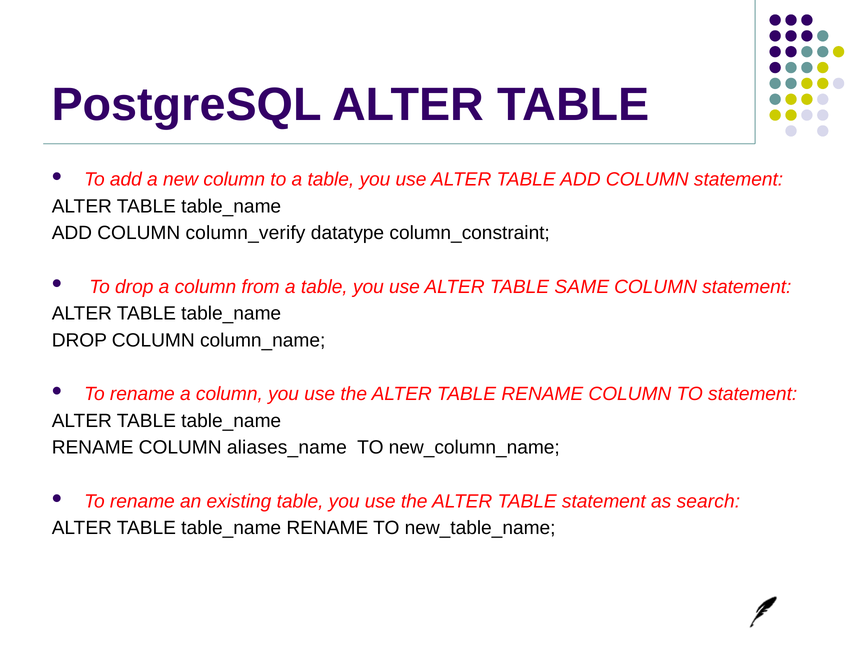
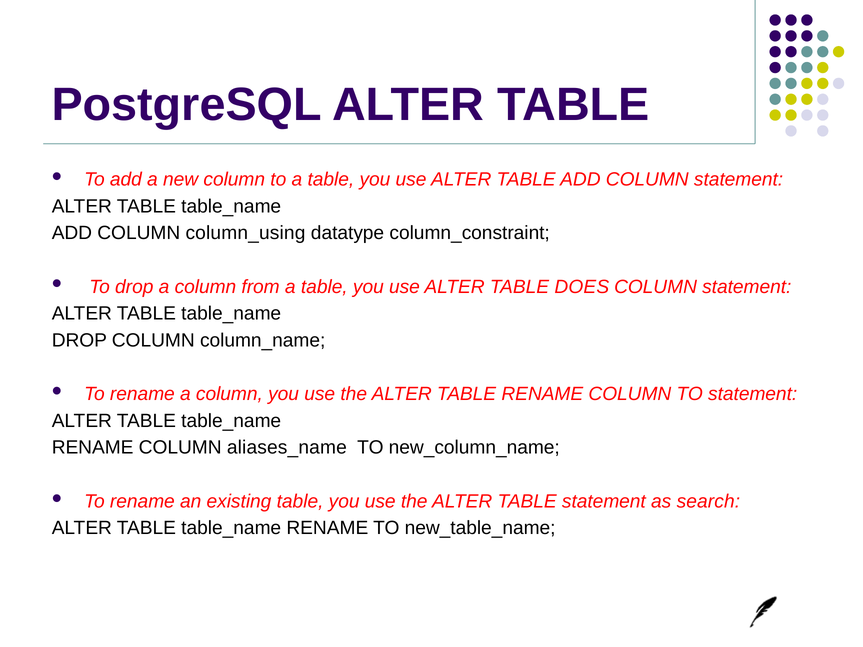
column_verify: column_verify -> column_using (245, 233)
SAME: SAME -> DOES (582, 287)
